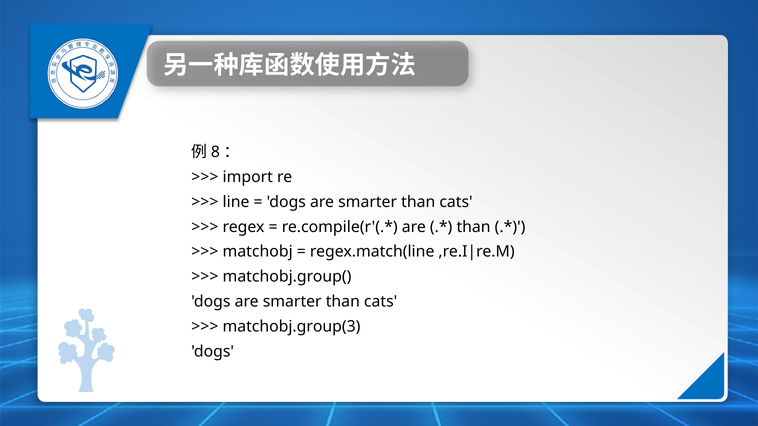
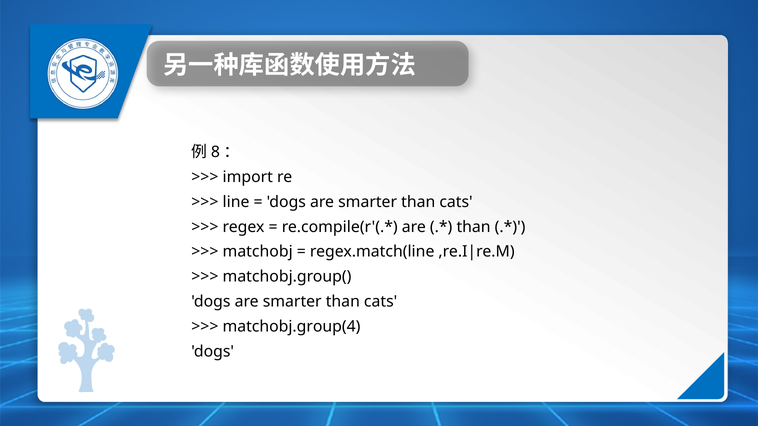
matchobj.group(3: matchobj.group(3 -> matchobj.group(4 (291, 327)
